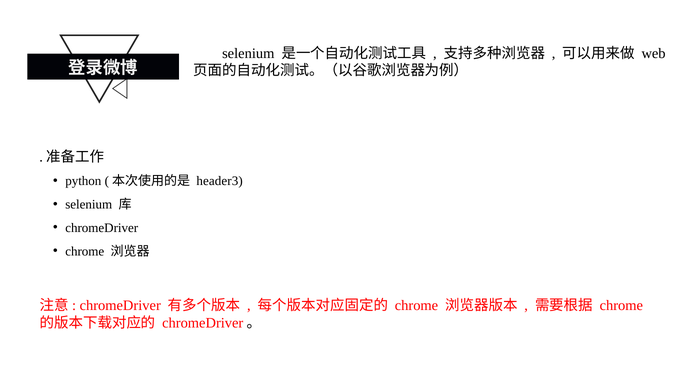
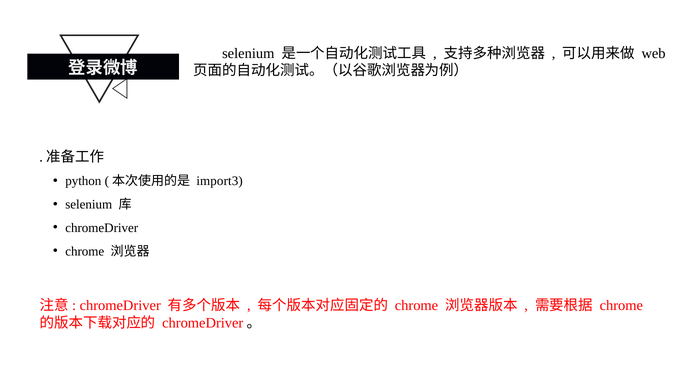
header3: header3 -> import3 (220, 181)
